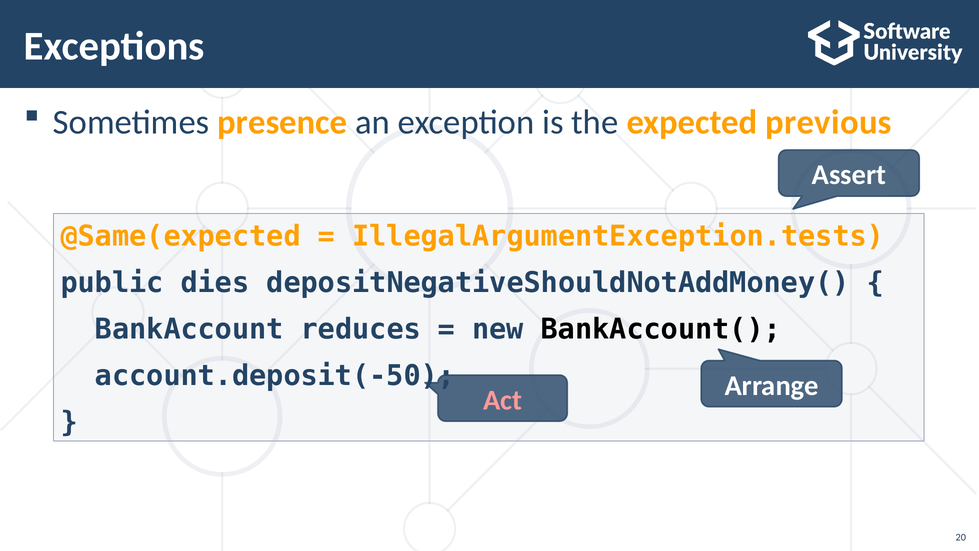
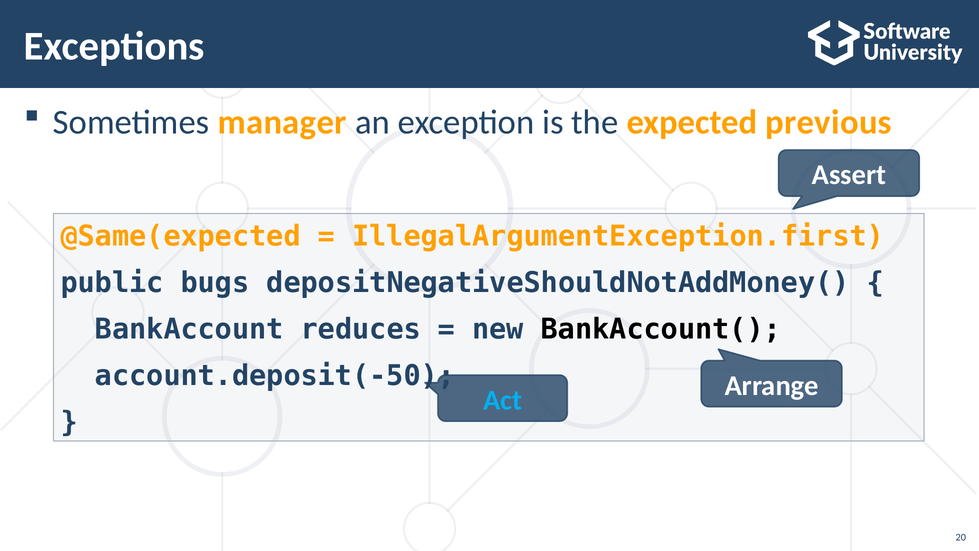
presence: presence -> manager (282, 122)
IllegalArgumentException.tests: IllegalArgumentException.tests -> IllegalArgumentException.first (618, 236)
dies: dies -> bugs (215, 283)
Act colour: pink -> light blue (503, 400)
